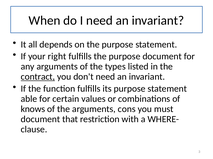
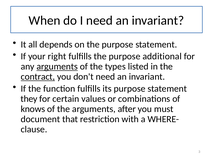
purpose document: document -> additional (162, 57)
arguments underline: none -> present (57, 67)
able: able -> they (29, 99)
cons: cons -> after (127, 109)
